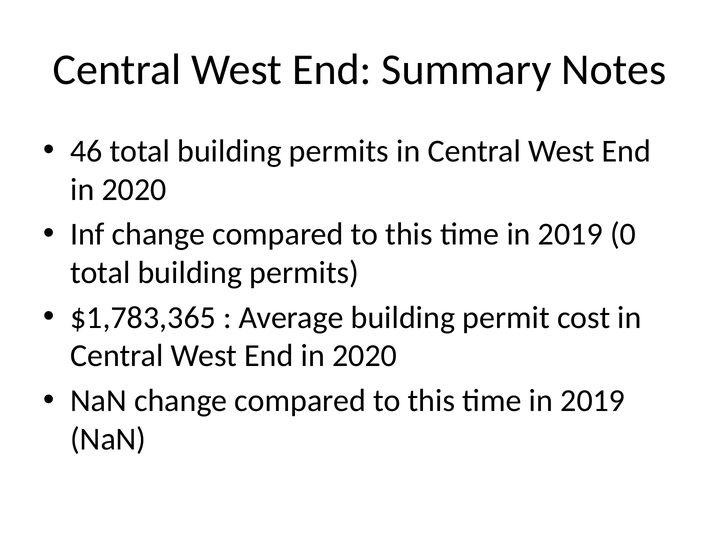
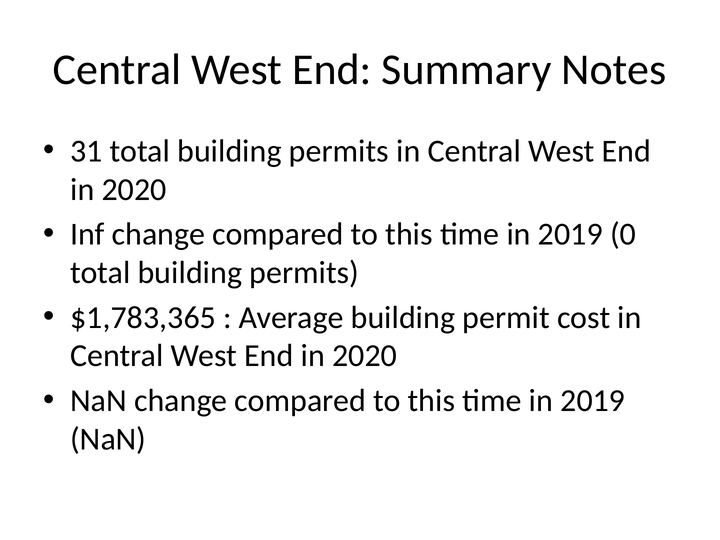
46: 46 -> 31 (86, 151)
